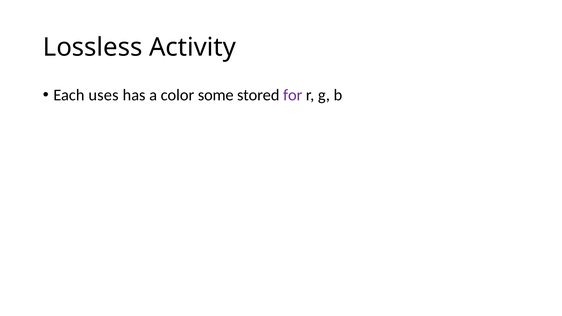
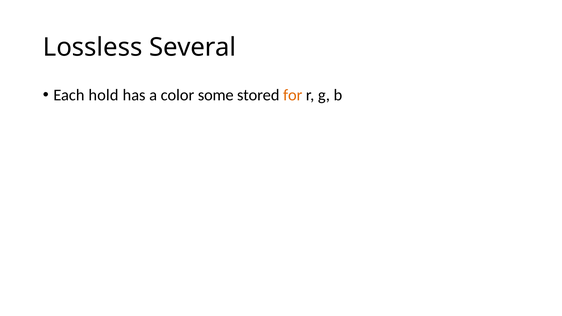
Activity: Activity -> Several (193, 47)
uses: uses -> hold (103, 95)
for colour: purple -> orange (293, 95)
